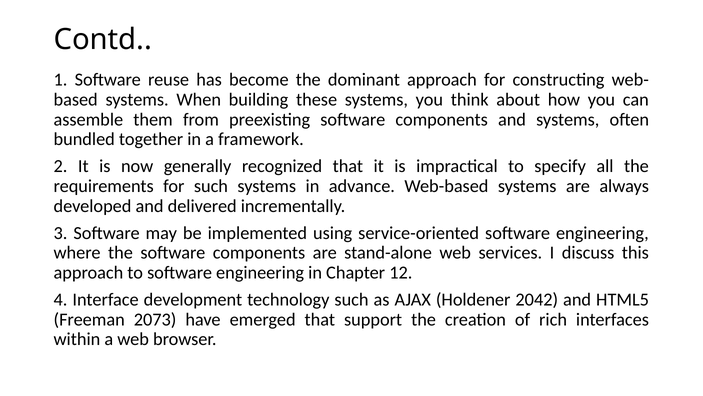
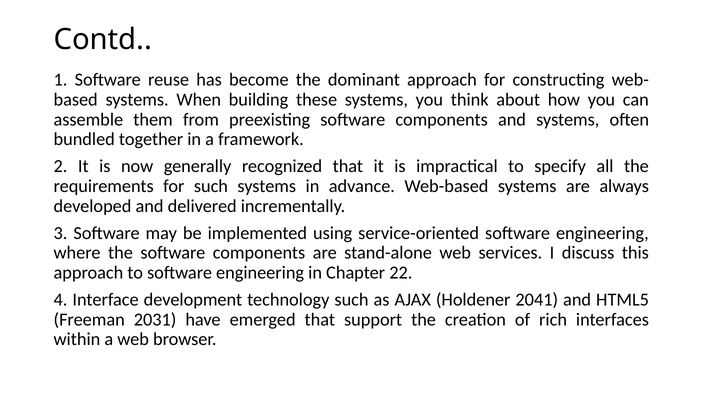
12: 12 -> 22 (401, 272)
2042: 2042 -> 2041 (537, 299)
2073: 2073 -> 2031 (155, 319)
